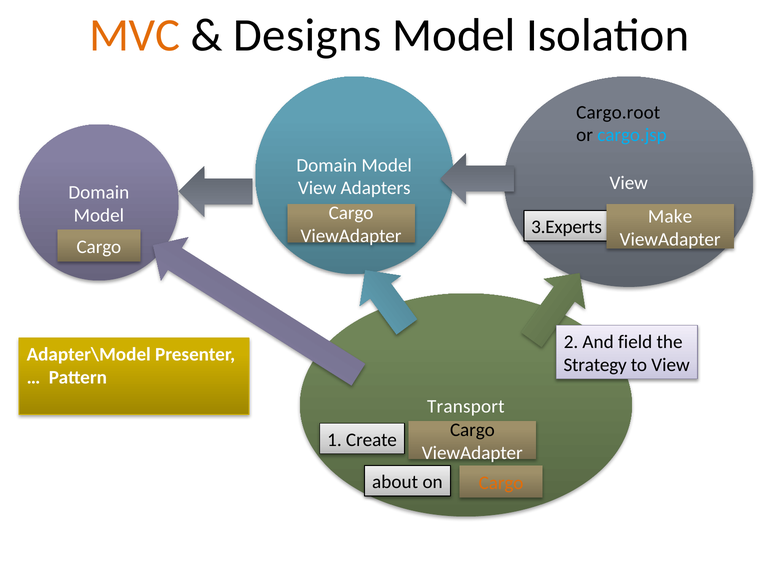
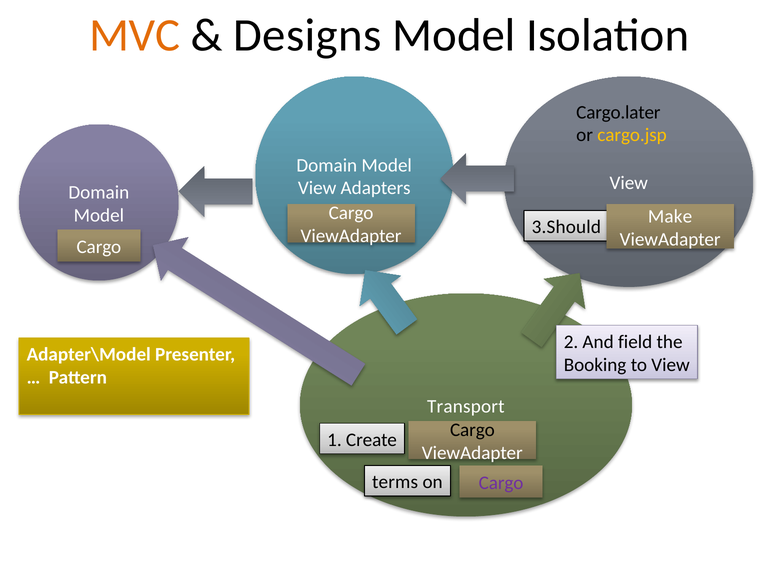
Cargo.root: Cargo.root -> Cargo.later (618, 112)
cargo.jsp colour: light blue -> yellow (632, 135)
3.Experts: 3.Experts -> 3.Should (566, 227)
Strategy: Strategy -> Booking (595, 365)
about: about -> terms (395, 483)
Cargo colour: orange -> purple (501, 483)
